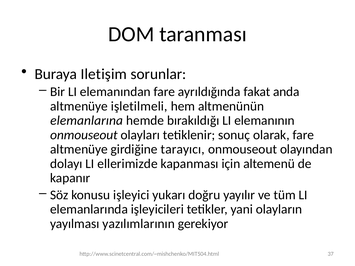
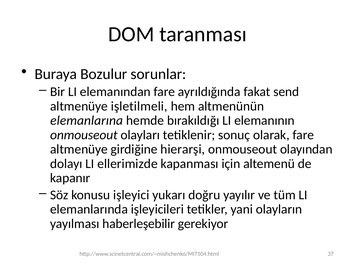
Iletişim: Iletişim -> Bozulur (104, 74)
anda: anda -> send (286, 92)
tarayıcı: tarayıcı -> hierarşi (183, 149)
yazılımlarının: yazılımlarının -> haberleşebilir (139, 224)
